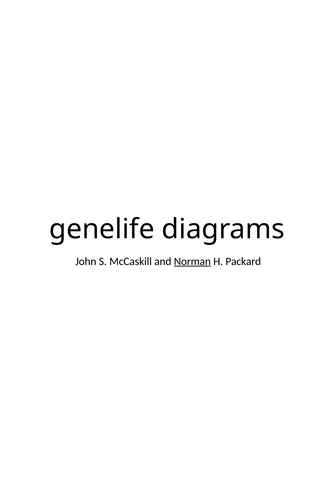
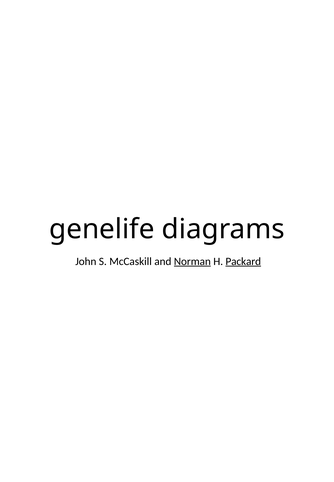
Packard underline: none -> present (243, 262)
